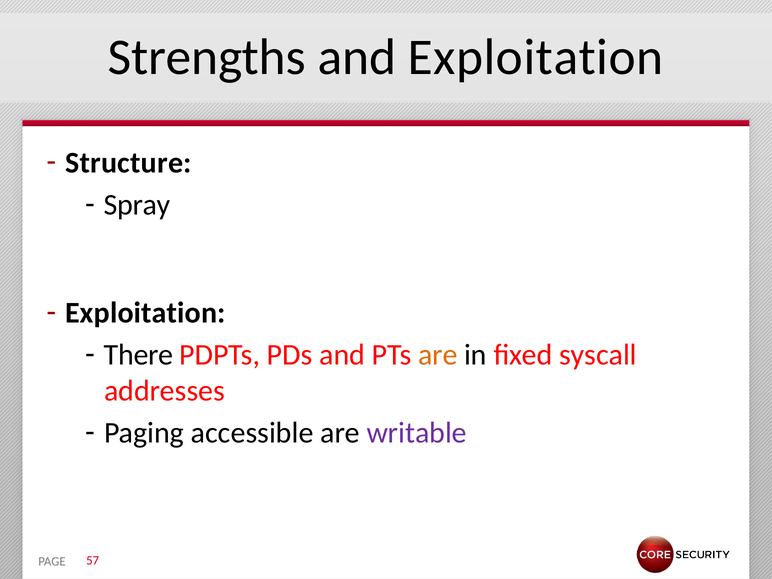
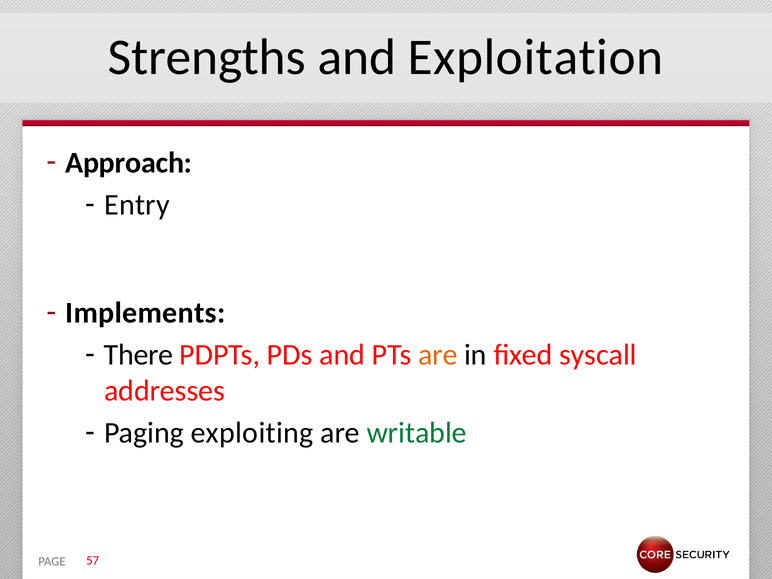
Structure: Structure -> Approach (129, 163)
Spray: Spray -> Entry (137, 205)
Exploitation: Exploitation -> Implements (145, 313)
accessible: accessible -> exploiting (252, 433)
writable colour: purple -> green (417, 433)
